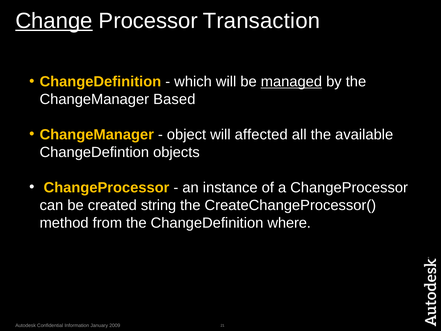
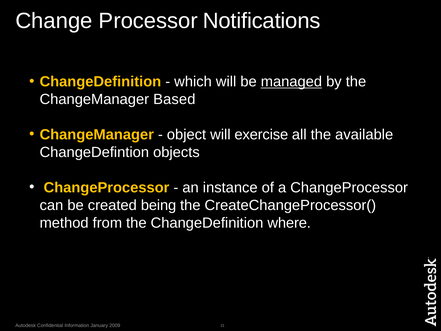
Change underline: present -> none (54, 21)
Transaction: Transaction -> Notifications (262, 21)
affected: affected -> exercise (261, 135)
string: string -> being (159, 205)
